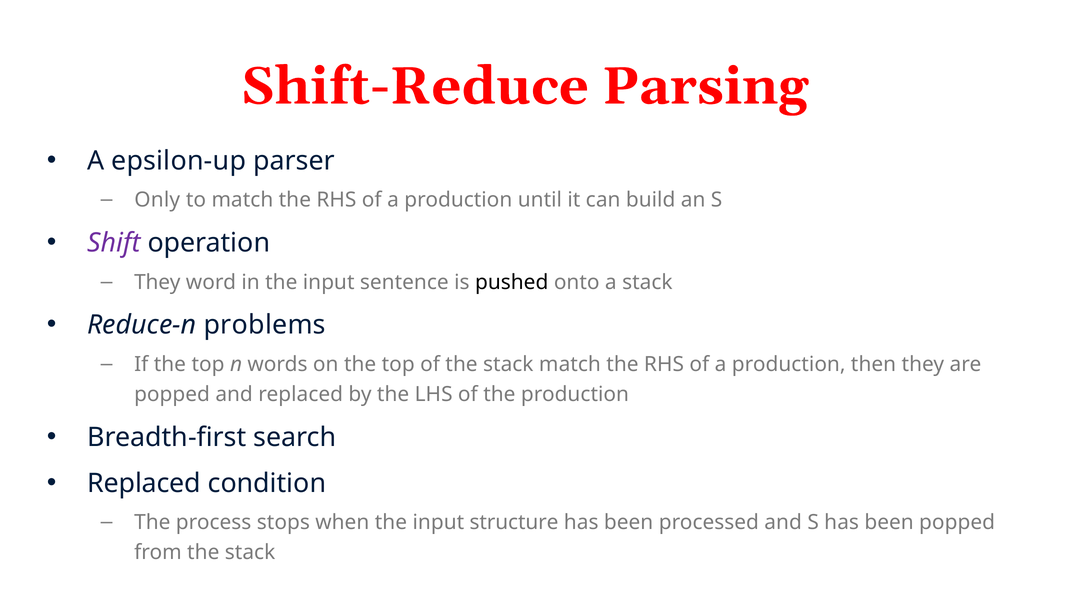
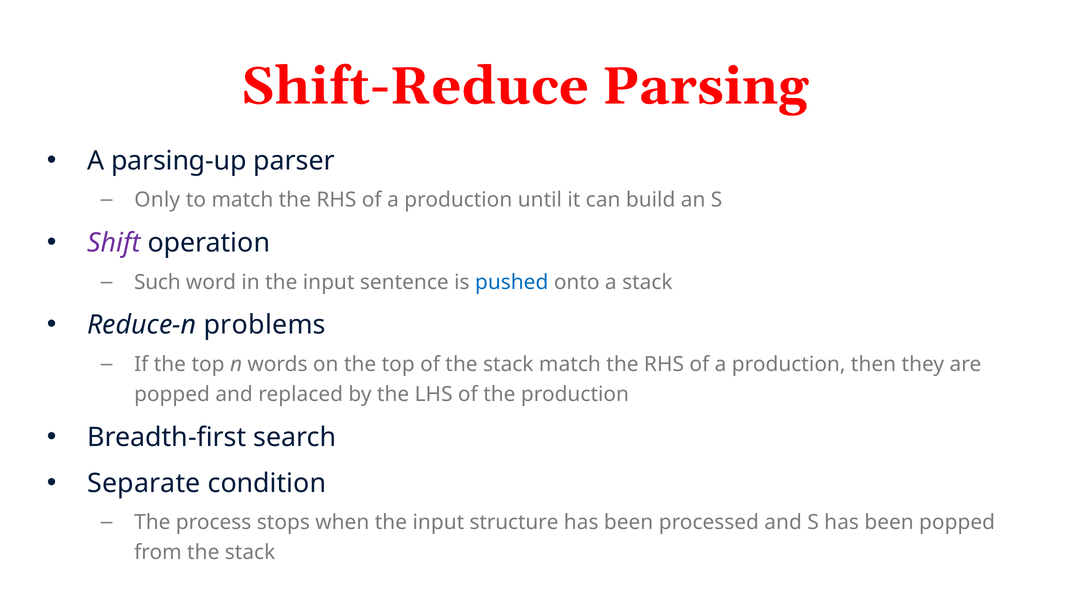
epsilon-up: epsilon-up -> parsing-up (179, 161)
They: They -> Such (157, 282)
pushed colour: black -> blue (512, 282)
Replaced: Replaced -> Separate (144, 483)
